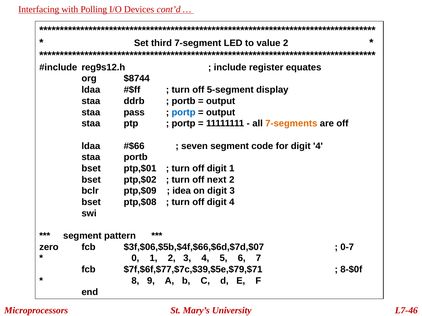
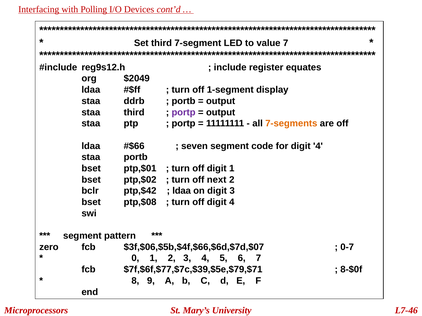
value 2: 2 -> 7 (286, 43)
$8744: $8744 -> $2049 (137, 79)
5-segment: 5-segment -> 1-segment (230, 90)
staa pass: pass -> third (134, 112)
portp colour: blue -> purple (184, 112)
ptp,$09: ptp,$09 -> ptp,$42 (140, 191)
idea: idea -> ldaa (182, 191)
